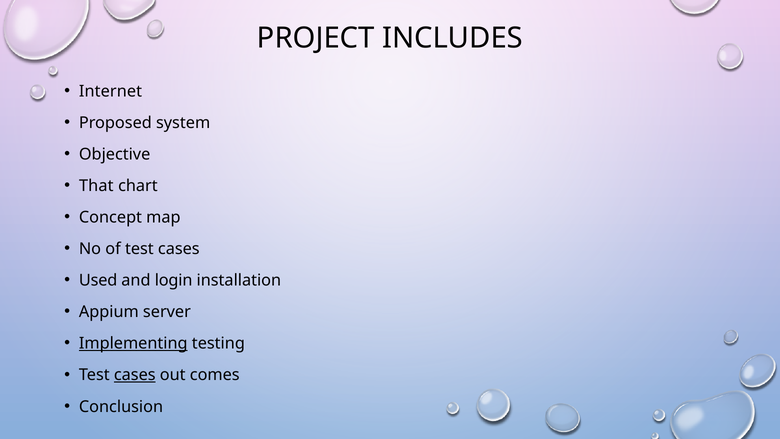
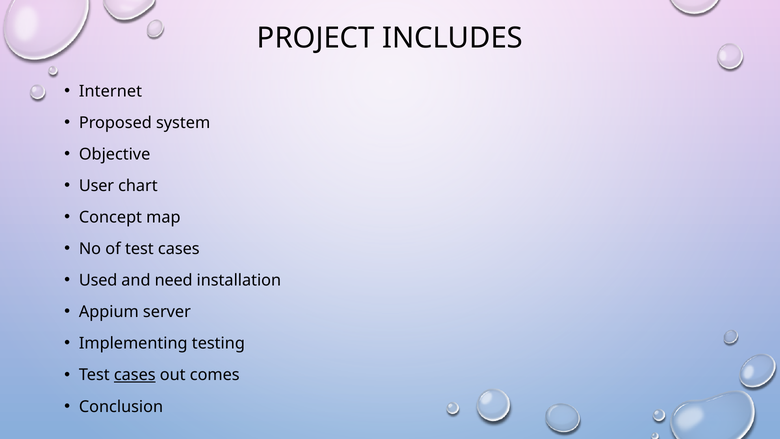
That: That -> User (96, 186)
login: login -> need (174, 280)
Implementing underline: present -> none (133, 343)
